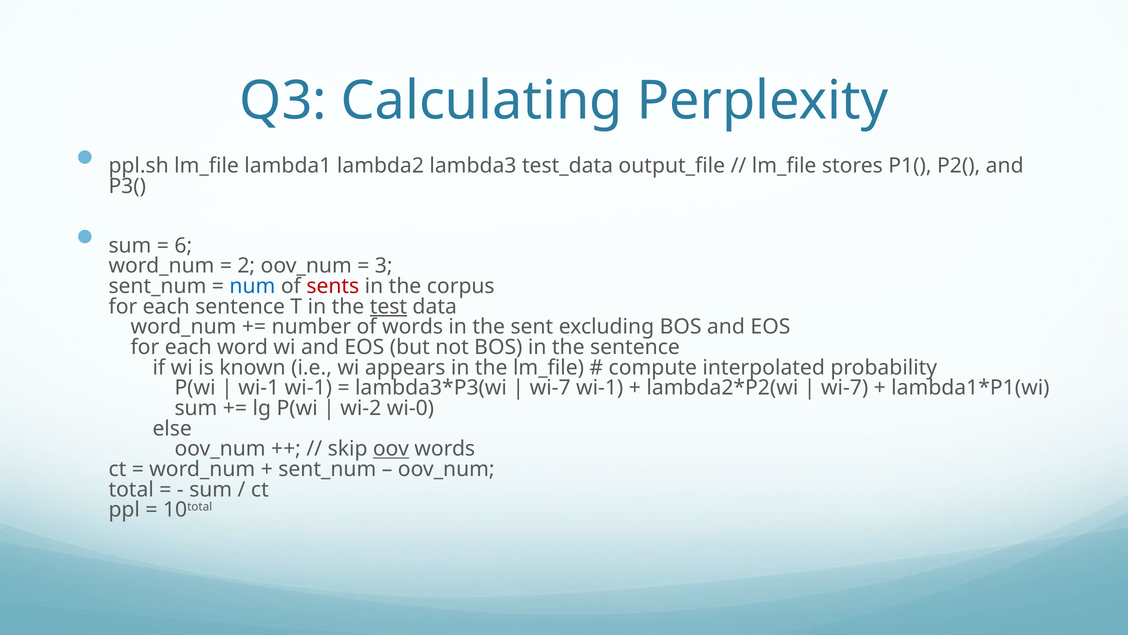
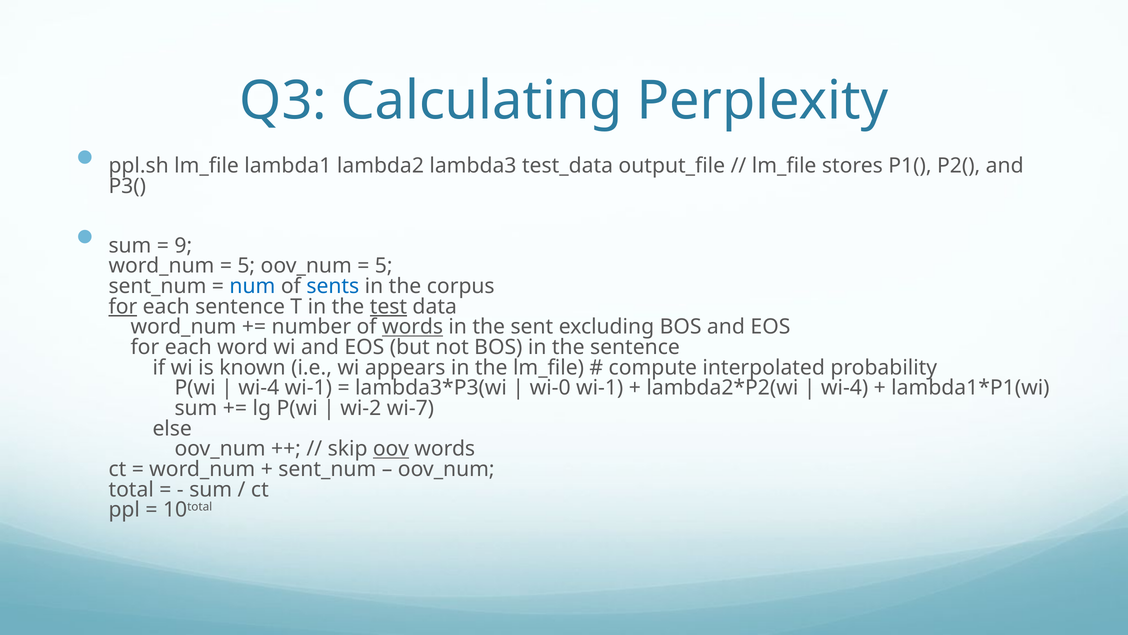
6: 6 -> 9 (183, 245)
2: 2 -> 5 (246, 266)
3: 3 -> 5 (384, 266)
sents colour: red -> blue (333, 286)
for underline: none -> present (123, 306)
words underline: none -> present (413, 327)
wi-1: wi-1 -> wi-4 (259, 388)
wi-7: wi-7 -> wi-0 (550, 388)
wi-7: wi-7 -> wi-4 (845, 388)
wi-0: wi-0 -> wi-7 (410, 408)
